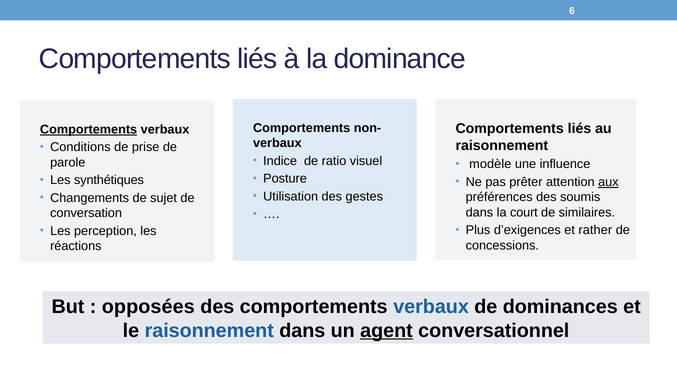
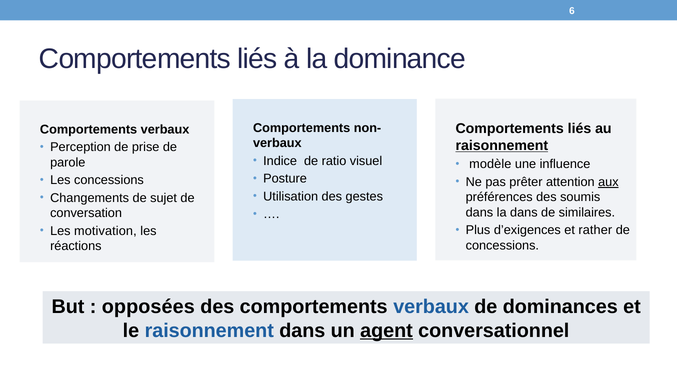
Comportements underline: present -> none (89, 129)
raisonnement underline: none -> present (502, 146)
Conditions: Conditions -> Perception (80, 147)
Les synthétiques: synthétiques -> concessions (109, 180)
la court: court -> dans (524, 212)
perception: perception -> motivation (105, 231)
